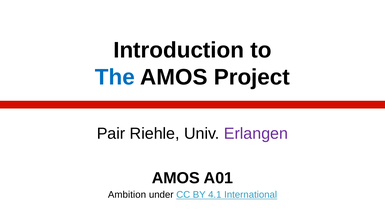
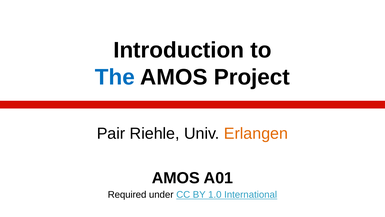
Erlangen colour: purple -> orange (256, 133)
Ambition: Ambition -> Required (127, 194)
4.1: 4.1 -> 1.0 (215, 194)
